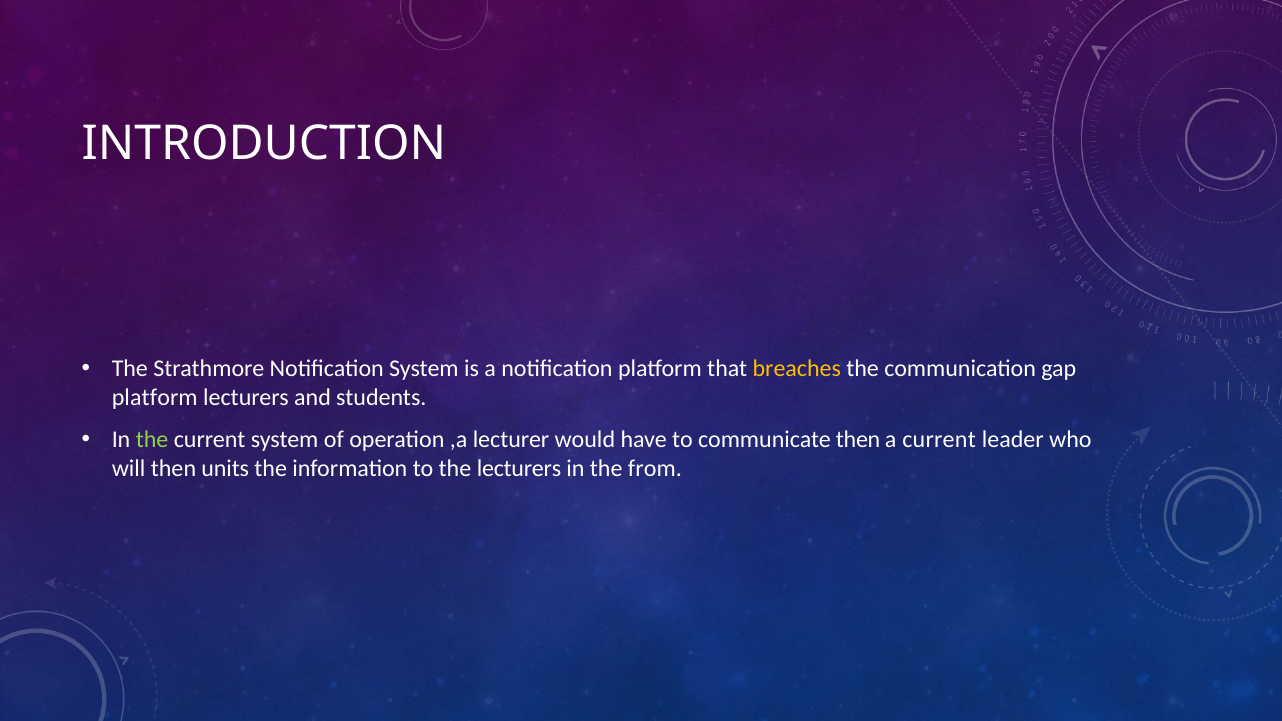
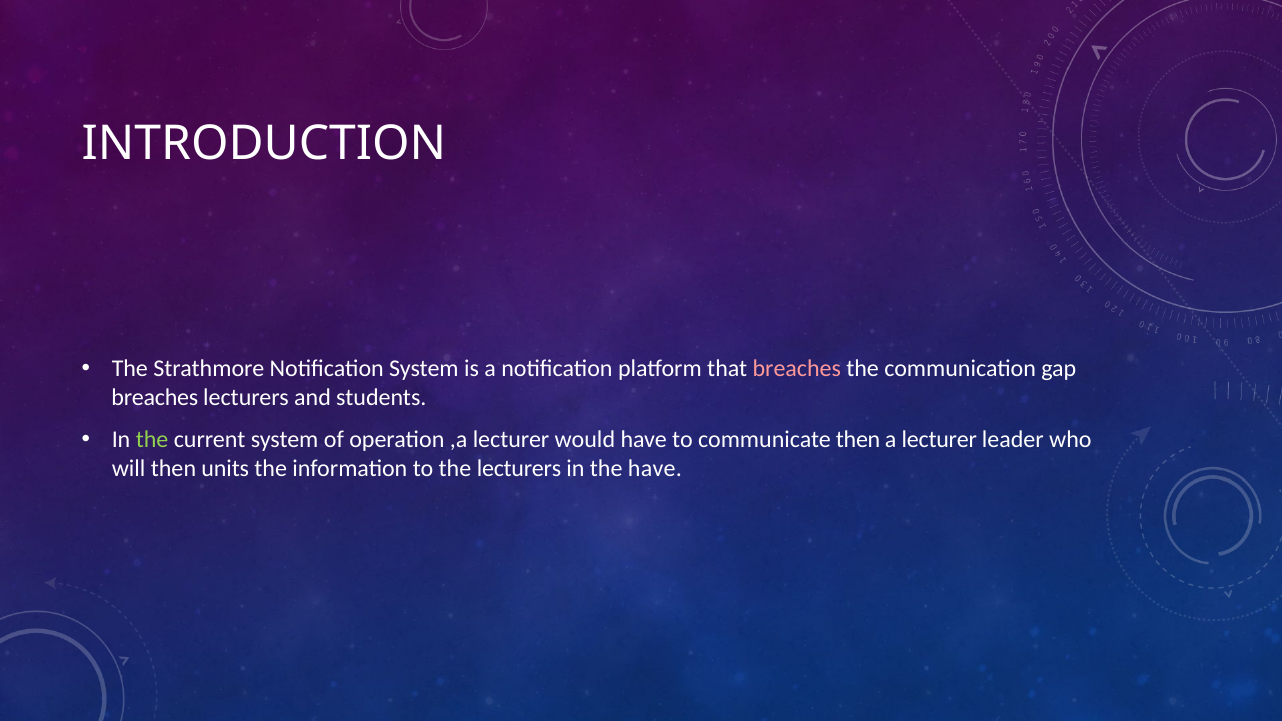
breaches colour: yellow -> pink (797, 369)
platform: platform -> breaches (155, 398)
a current: current -> lecturer (939, 440)
the from: from -> have (655, 469)
